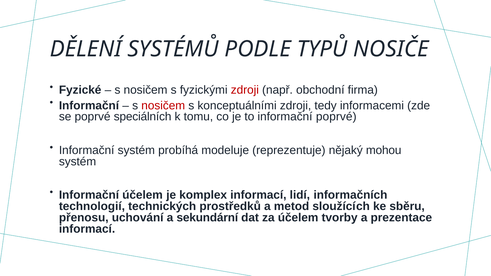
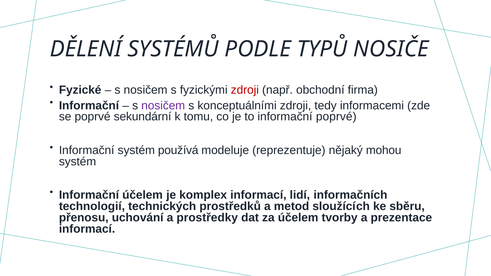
nosičem colour: red -> purple (163, 106)
speciálních: speciálních -> sekundární (143, 117)
probíhá: probíhá -> používá (178, 150)
sekundární: sekundární -> prostředky (207, 218)
